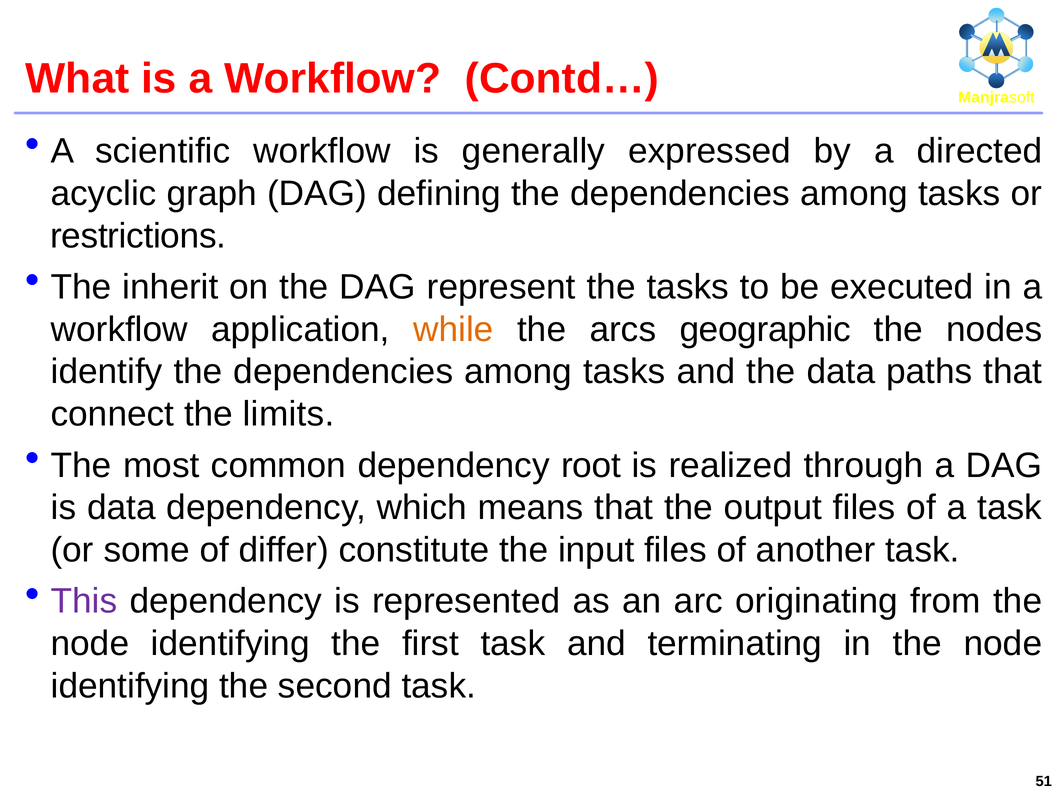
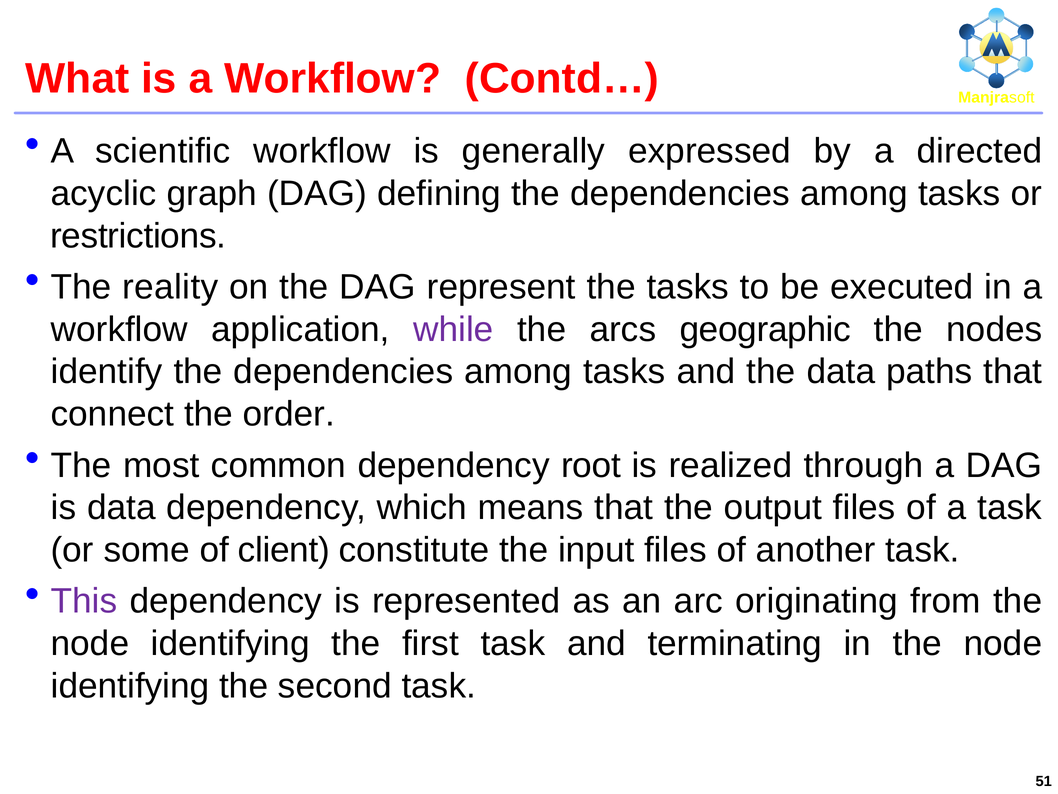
inherit: inherit -> reality (170, 287)
while colour: orange -> purple (453, 329)
limits: limits -> order (289, 414)
differ: differ -> client (284, 550)
